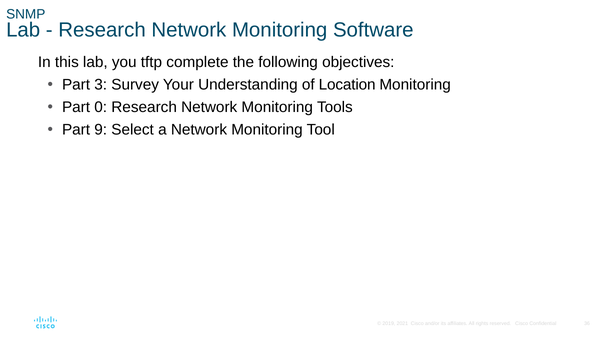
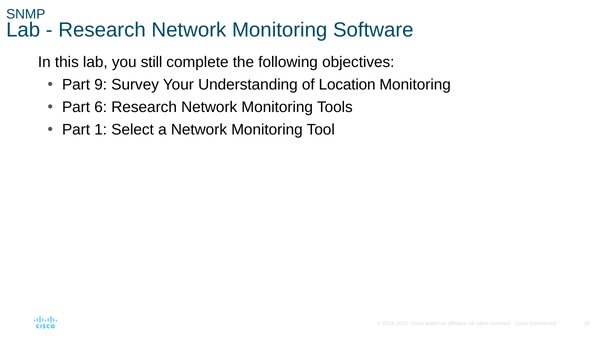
tftp: tftp -> still (152, 62)
3: 3 -> 9 (101, 85)
0: 0 -> 6 (101, 107)
9: 9 -> 1 (101, 130)
